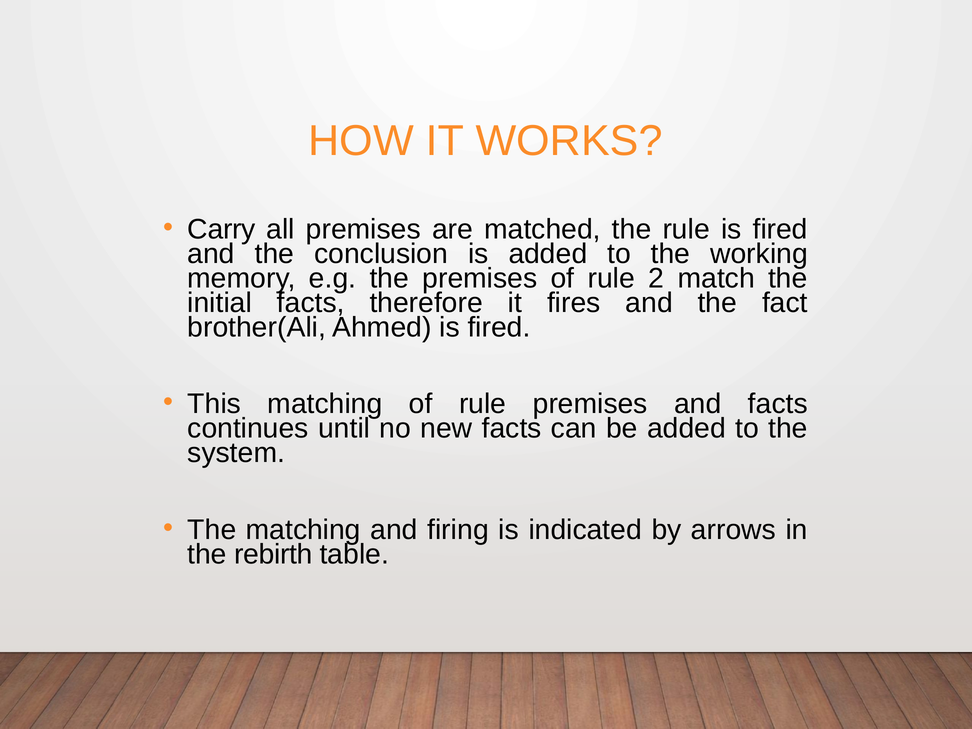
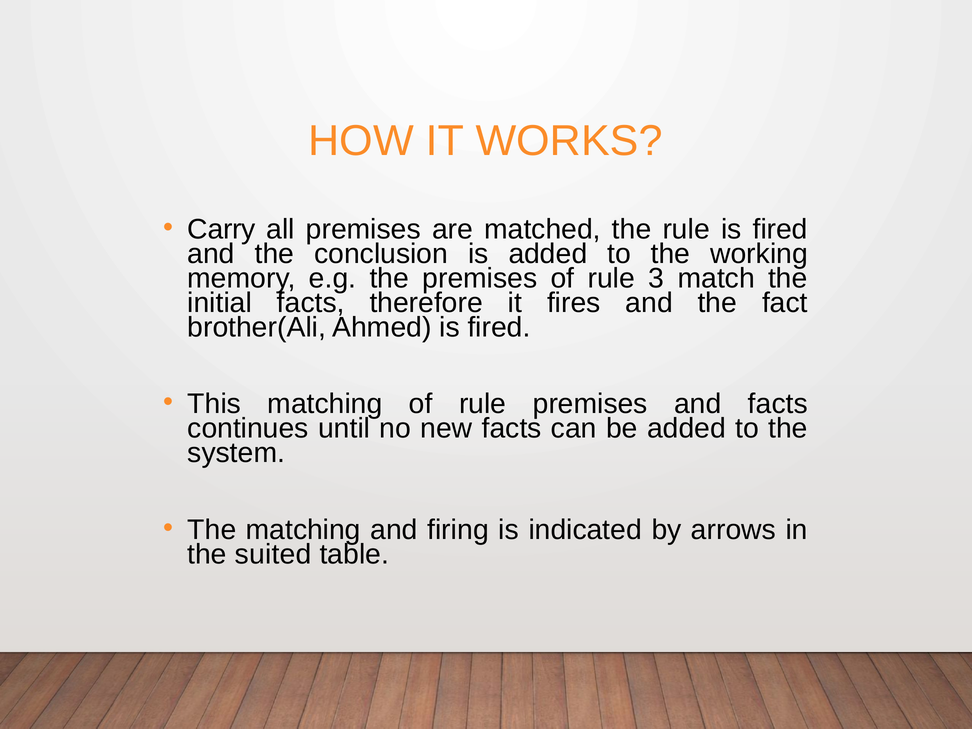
2: 2 -> 3 (656, 278)
rebirth: rebirth -> suited (273, 554)
